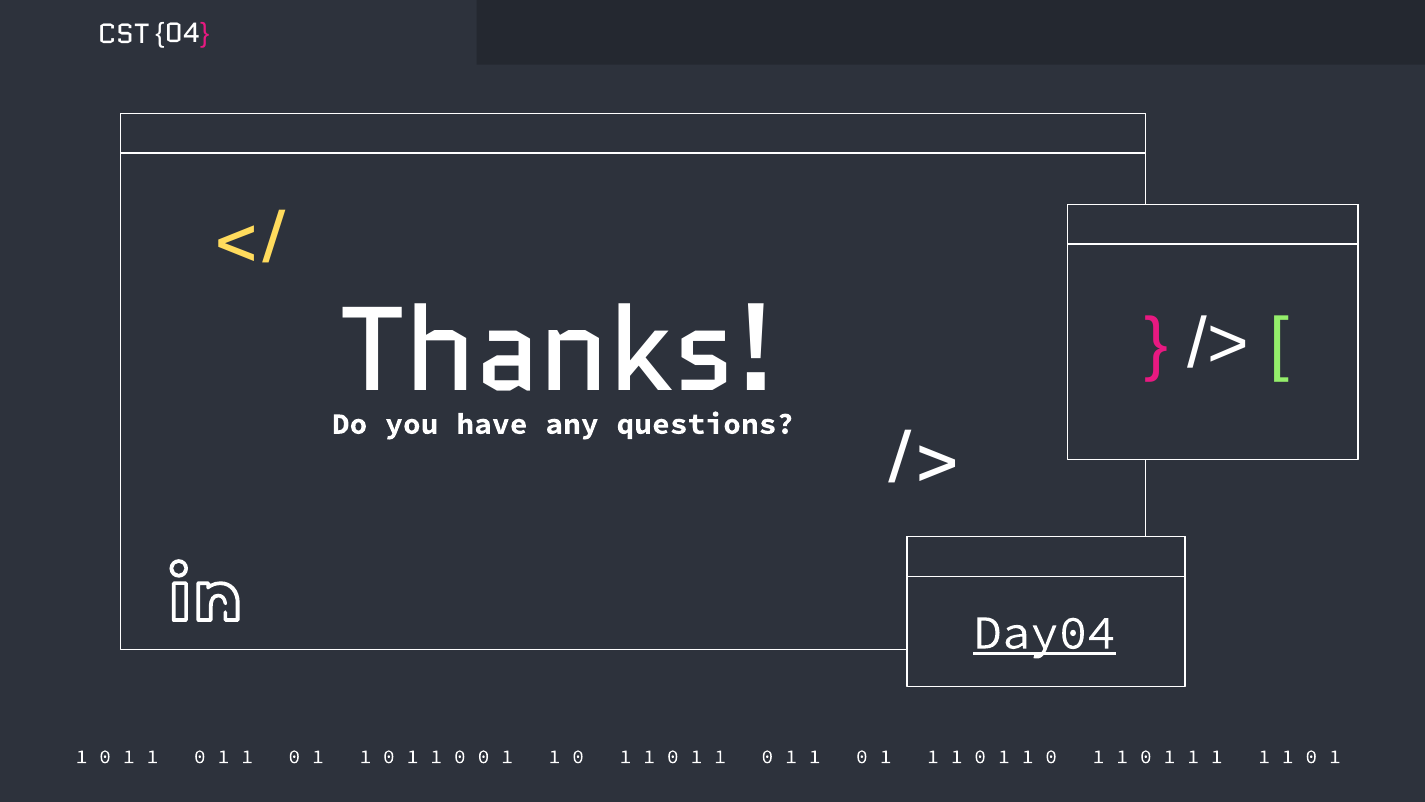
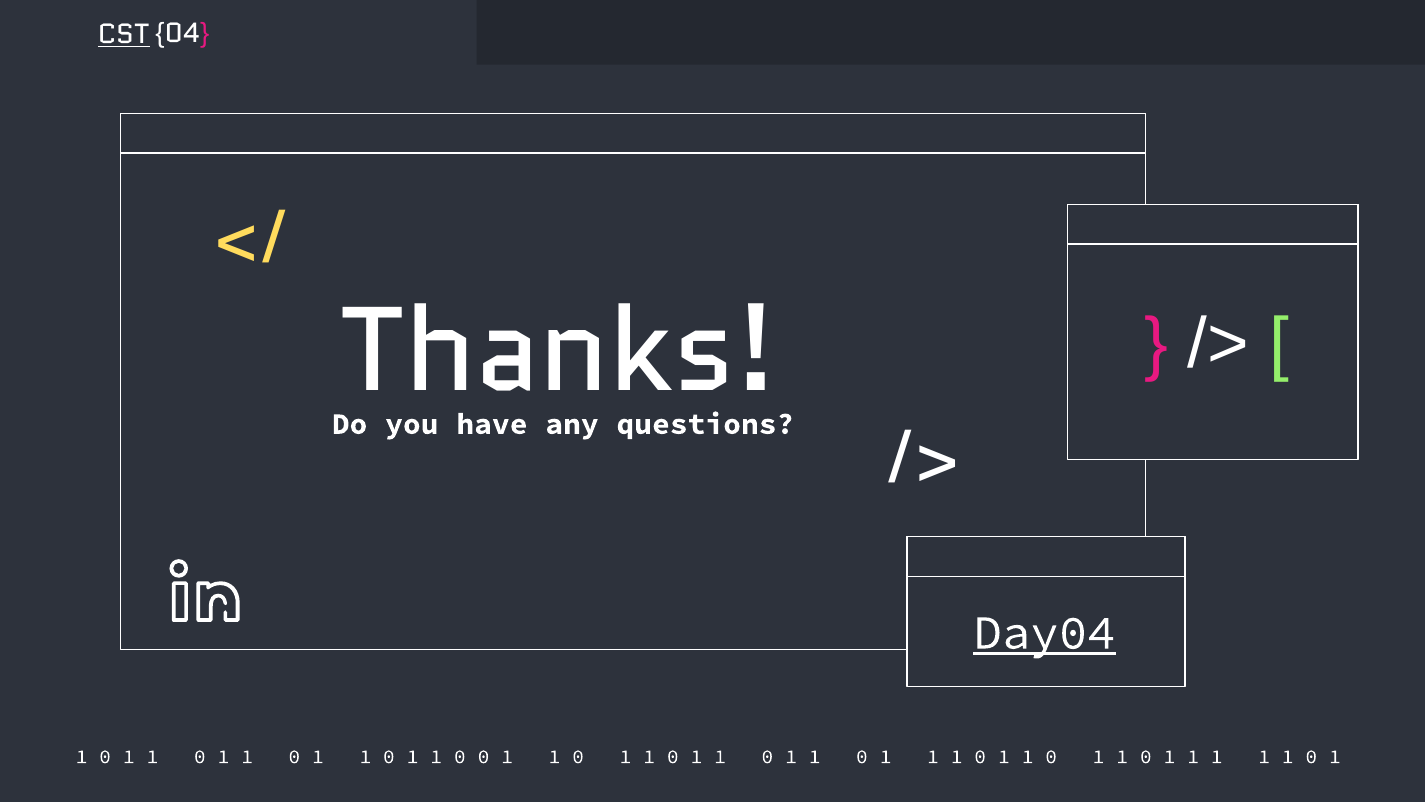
CST underline: none -> present (124, 35)
